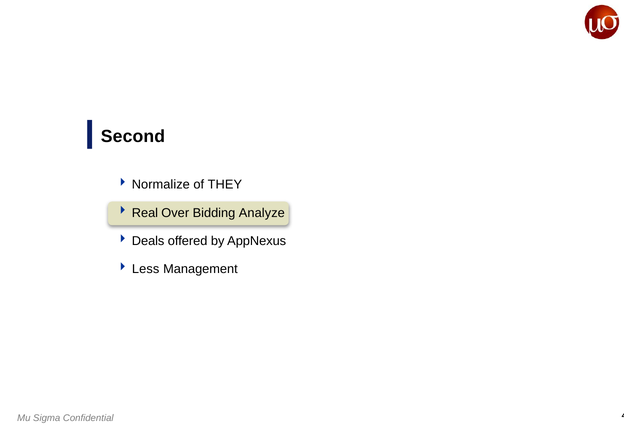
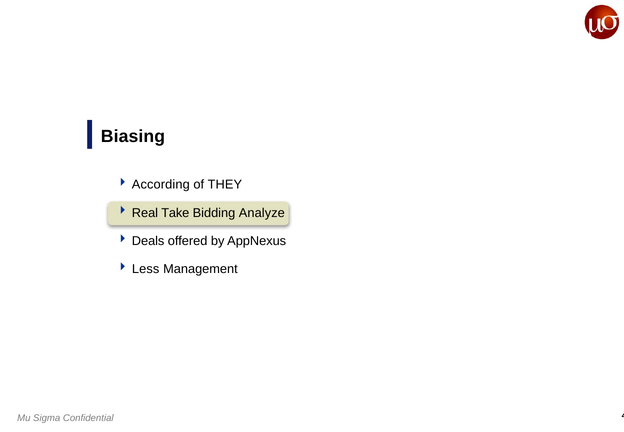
Second: Second -> Biasing (133, 136)
Normalize: Normalize -> According (161, 185)
Over: Over -> Take (175, 213)
